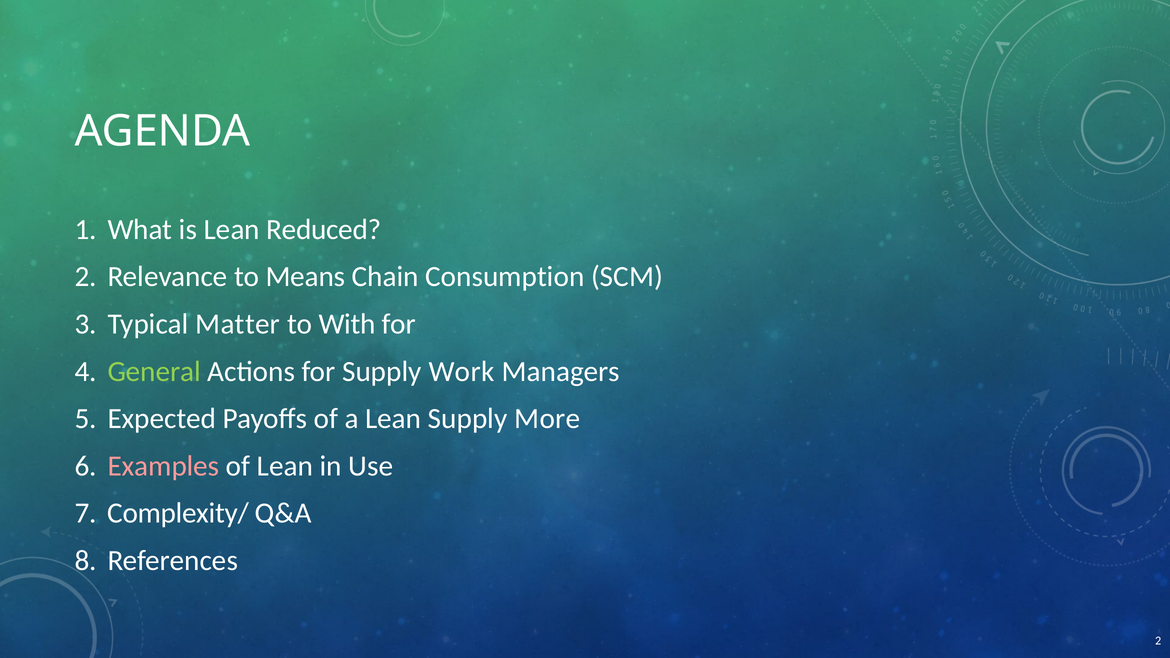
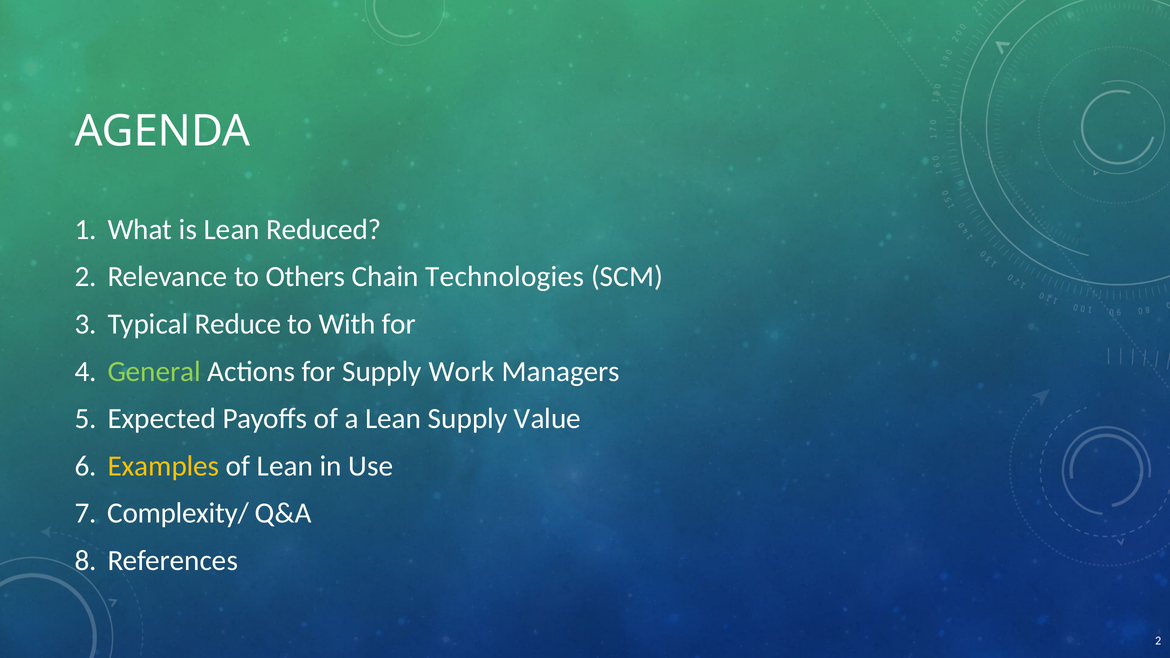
Means: Means -> Others (306, 277)
Consumption: Consumption -> Technologies (505, 277)
Matter: Matter -> Reduce (238, 324)
More: More -> Value (547, 419)
Examples colour: pink -> yellow (163, 466)
